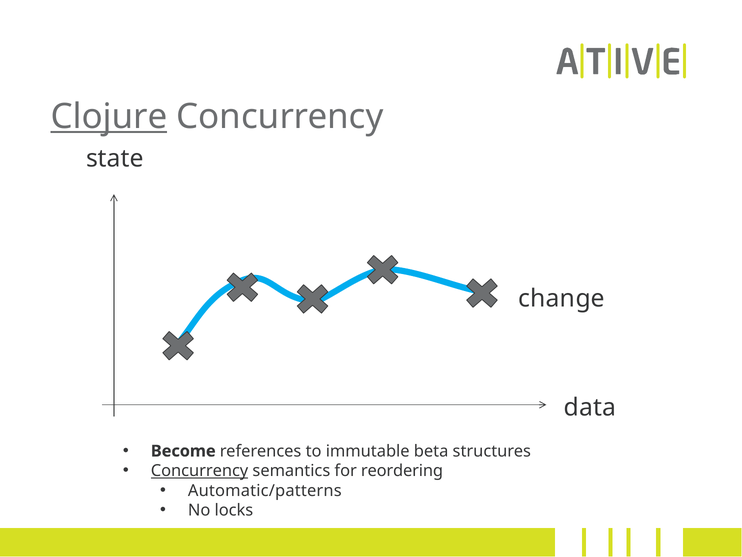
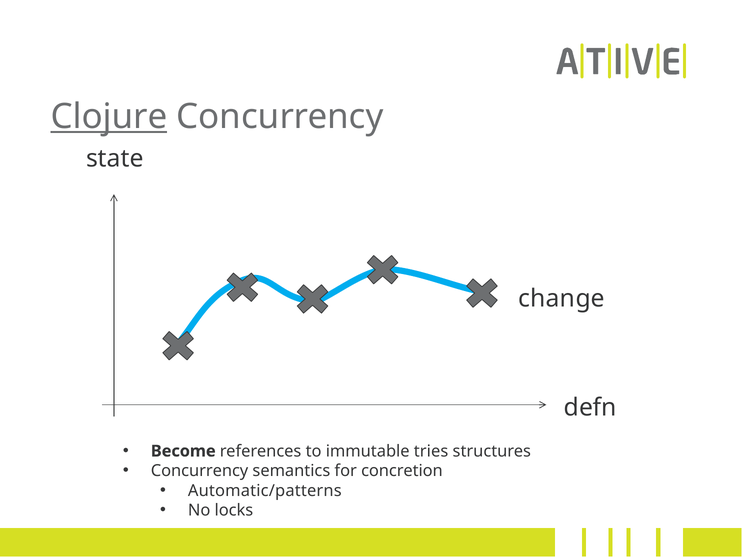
data: data -> defn (590, 407)
beta: beta -> tries (431, 451)
Concurrency underline: present -> none (200, 470)
reordering: reordering -> concretion (402, 470)
